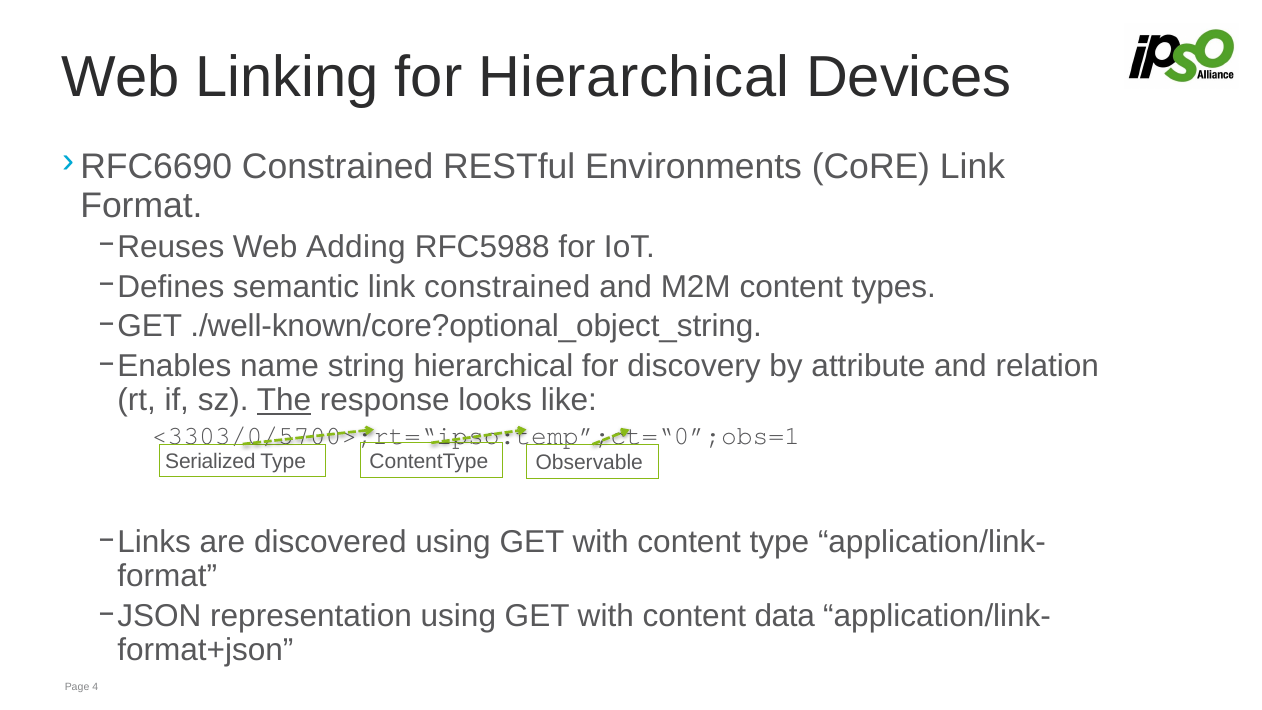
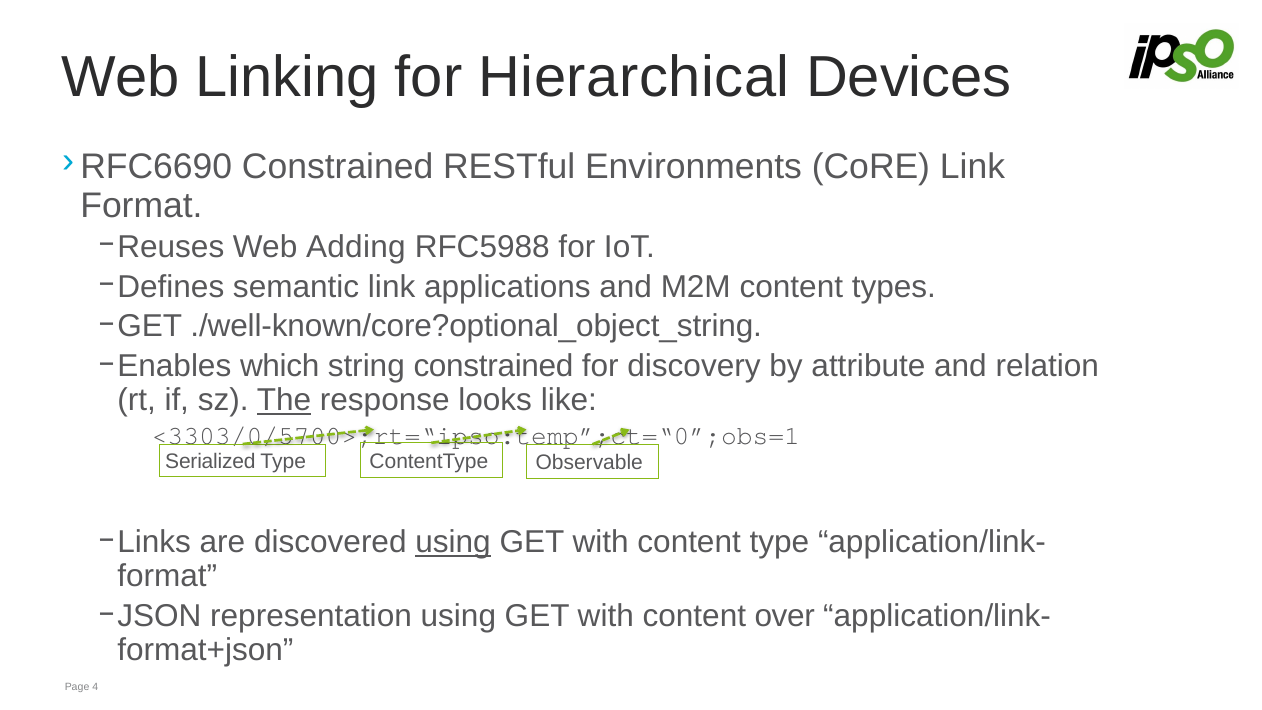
link constrained: constrained -> applications (507, 287)
name: name -> which (280, 366)
string hierarchical: hierarchical -> constrained (493, 366)
using underline: none -> present (453, 542)
data: data -> over (785, 616)
